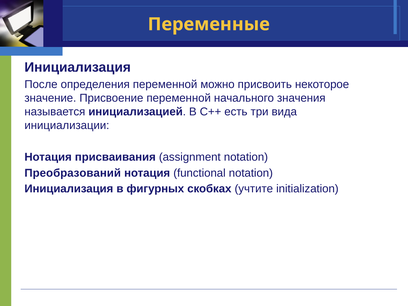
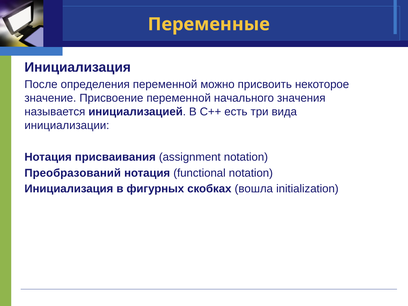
учтите: учтите -> вошла (254, 189)
